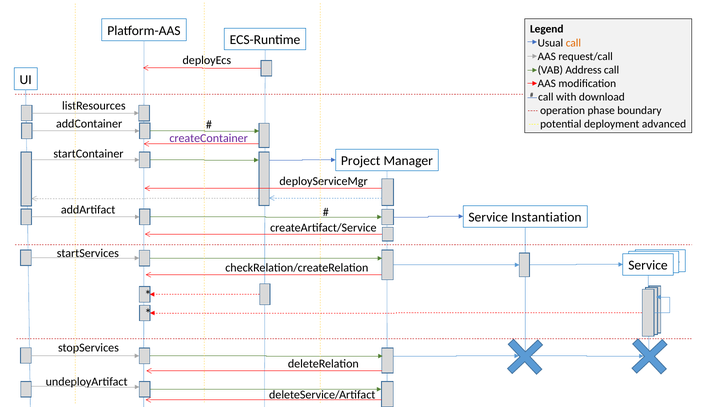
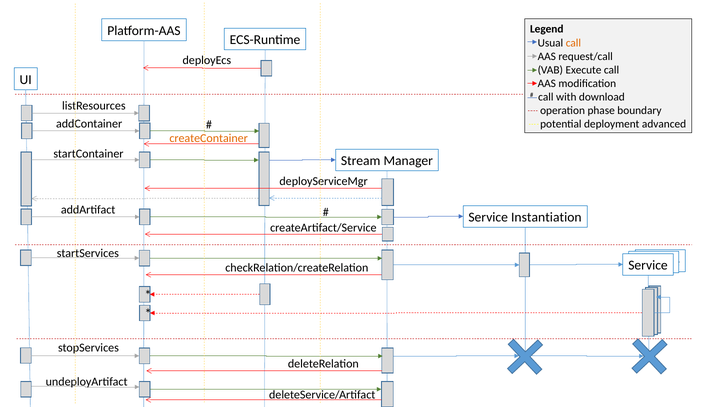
Address: Address -> Execute (583, 70)
createContainer colour: purple -> orange (209, 138)
Project: Project -> Stream (361, 161)
